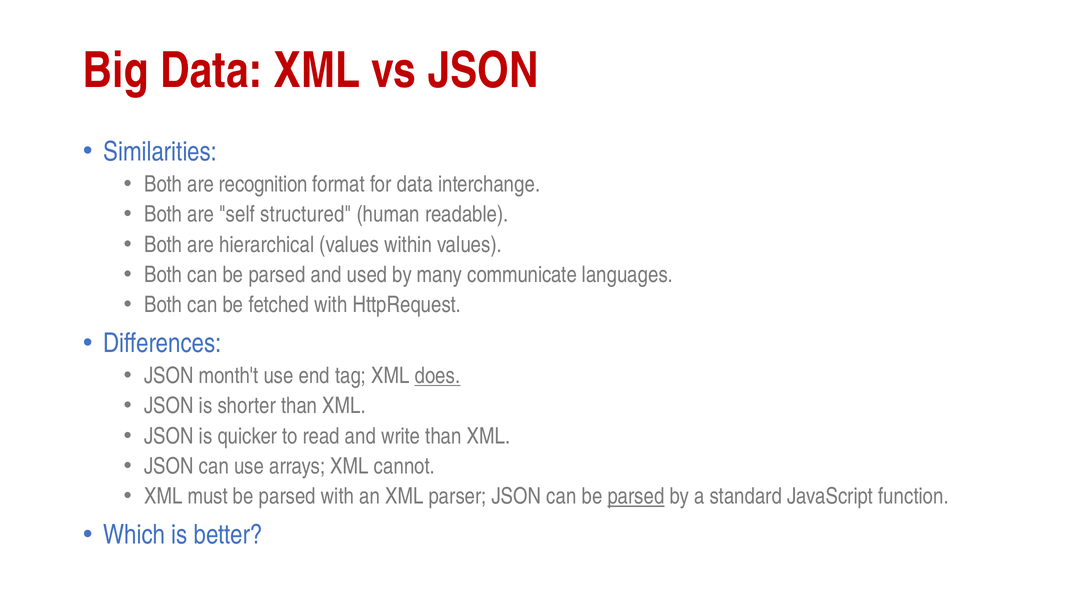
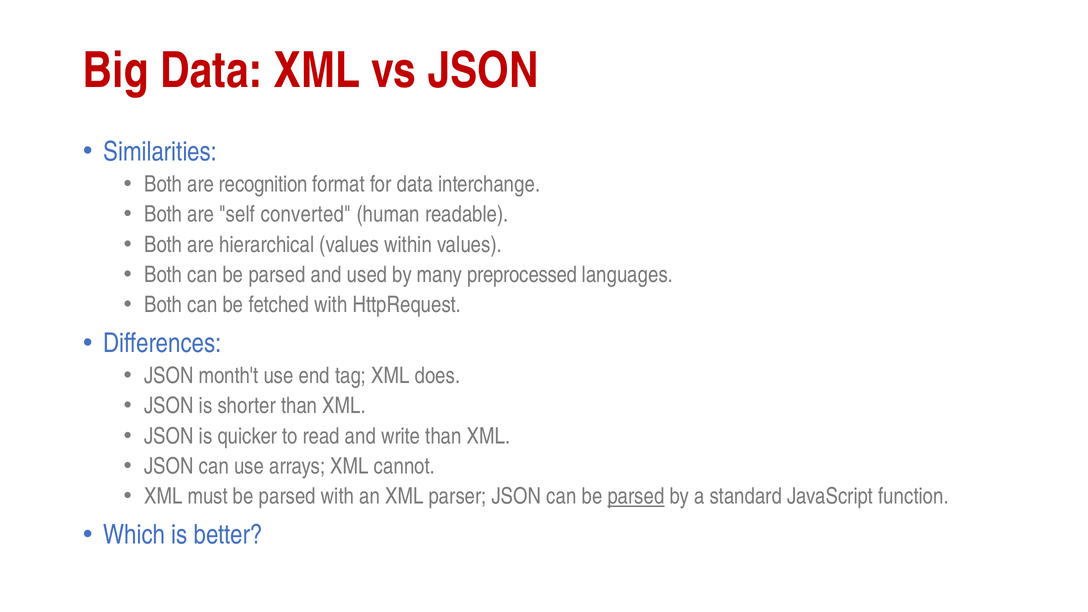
structured: structured -> converted (306, 214)
communicate: communicate -> preprocessed (522, 275)
does underline: present -> none (437, 376)
